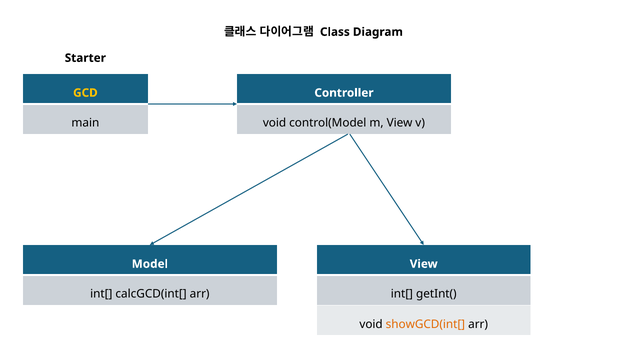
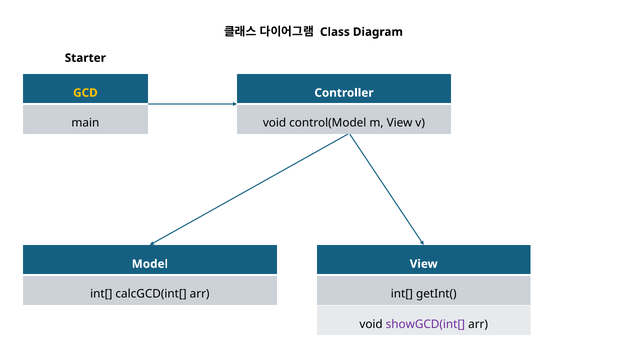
showGCD(int[ colour: orange -> purple (425, 324)
